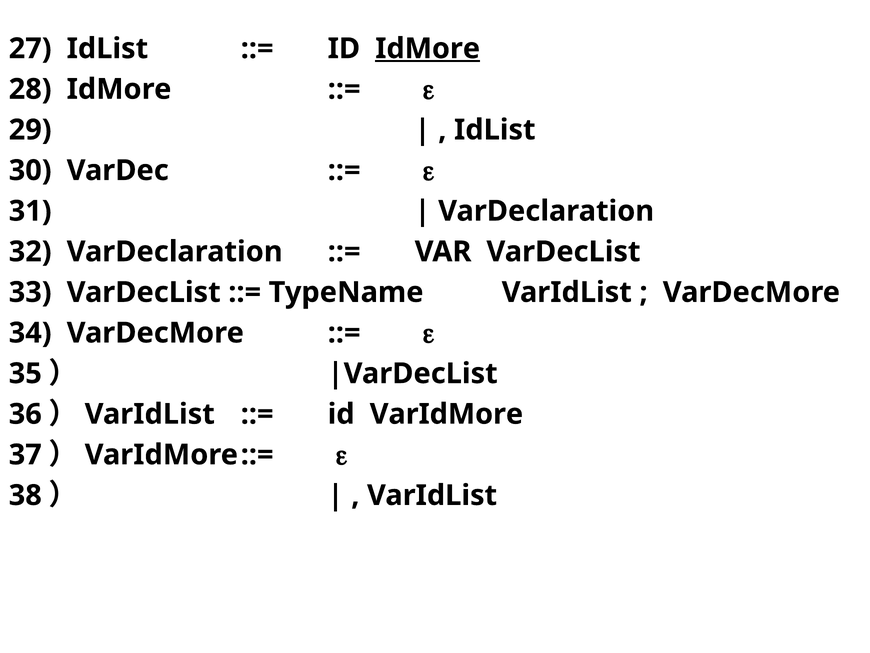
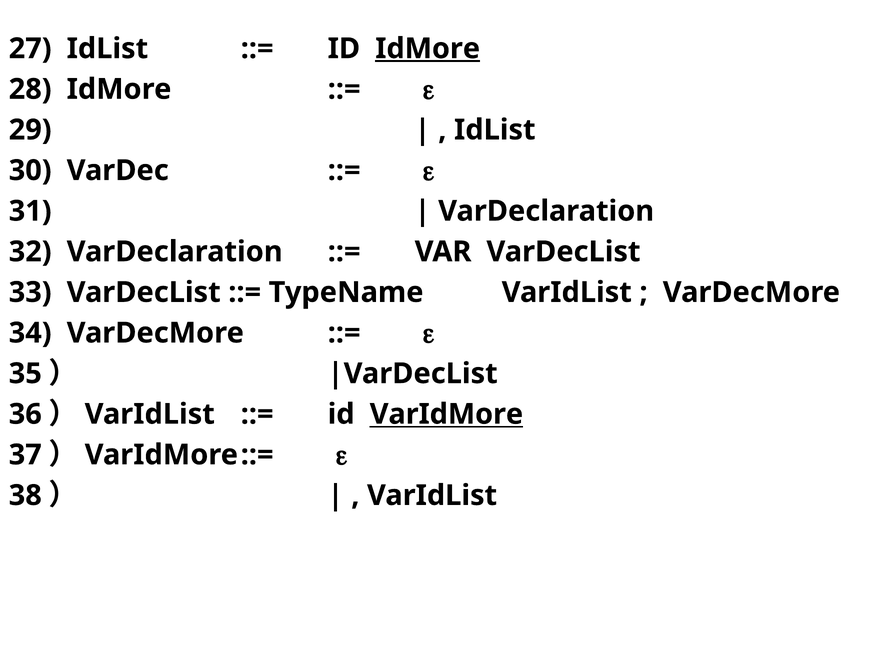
VarIdMore underline: none -> present (446, 414)
